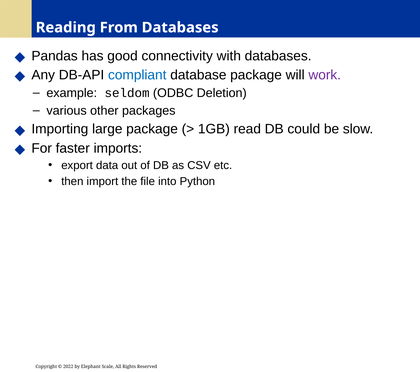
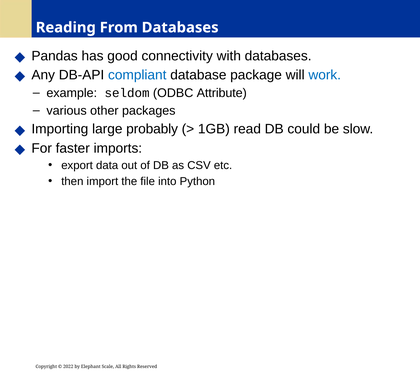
work colour: purple -> blue (325, 75)
Deletion: Deletion -> Attribute (222, 93)
large package: package -> probably (152, 129)
